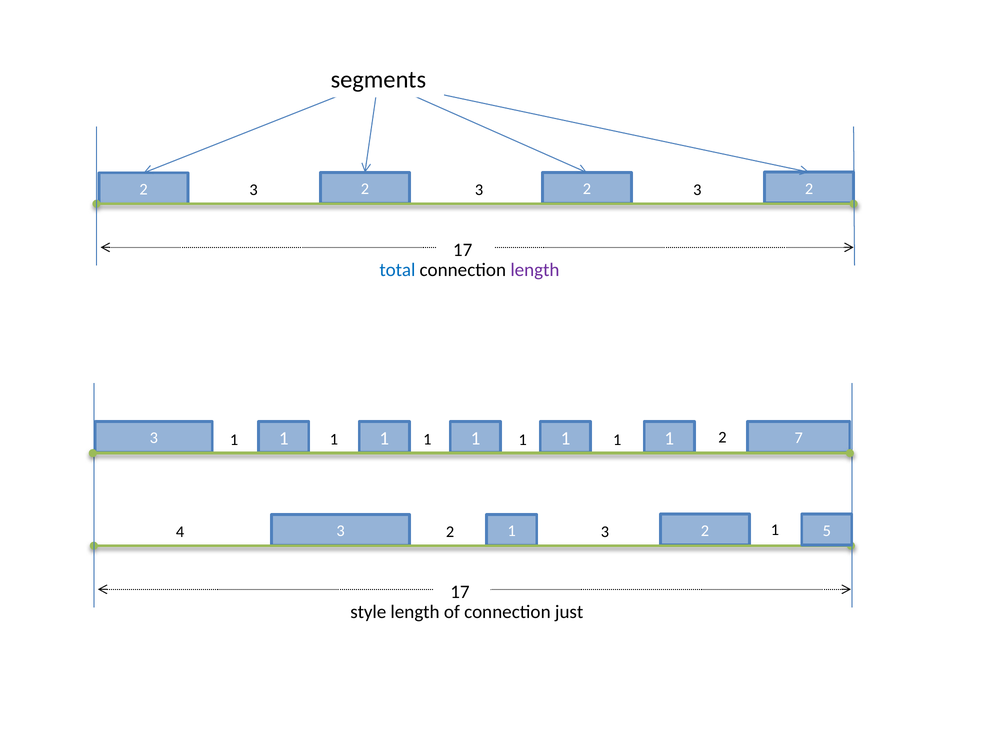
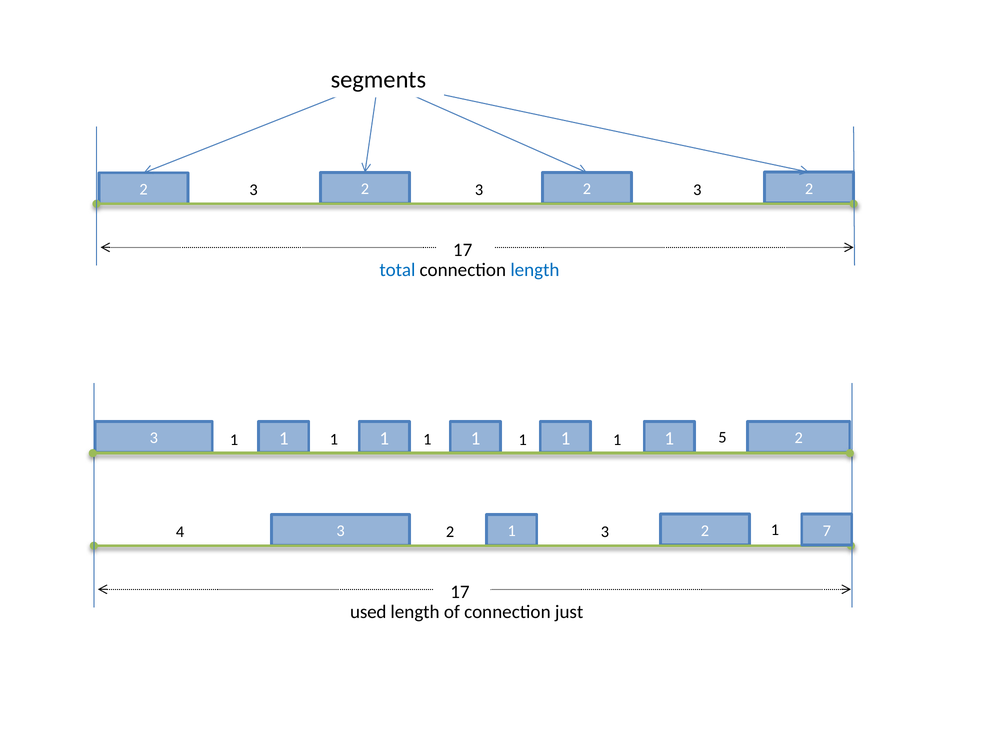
length colour: purple -> blue (535, 270)
7: 7 -> 2 (799, 438)
1 2: 2 -> 5 (722, 438)
5: 5 -> 7 (827, 531)
style: style -> used (368, 612)
